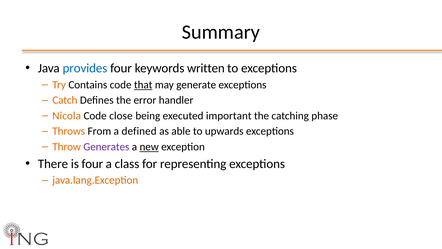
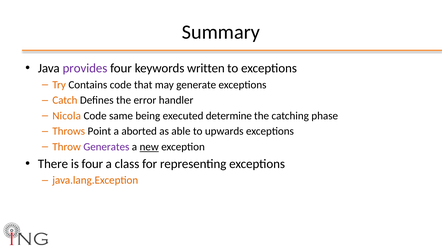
provides colour: blue -> purple (85, 68)
that underline: present -> none (143, 85)
close: close -> same (121, 116)
important: important -> determine (229, 116)
From: From -> Point (99, 131)
defined: defined -> aborted (139, 131)
